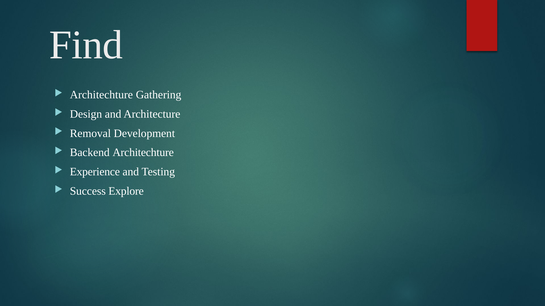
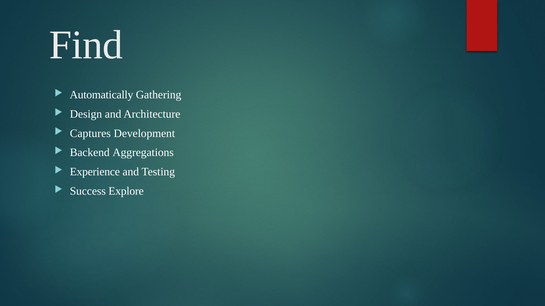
Architechture: Architechture -> Automatically (101, 95)
Removal: Removal -> Captures (90, 134)
Backend Architechture: Architechture -> Aggregations (143, 153)
